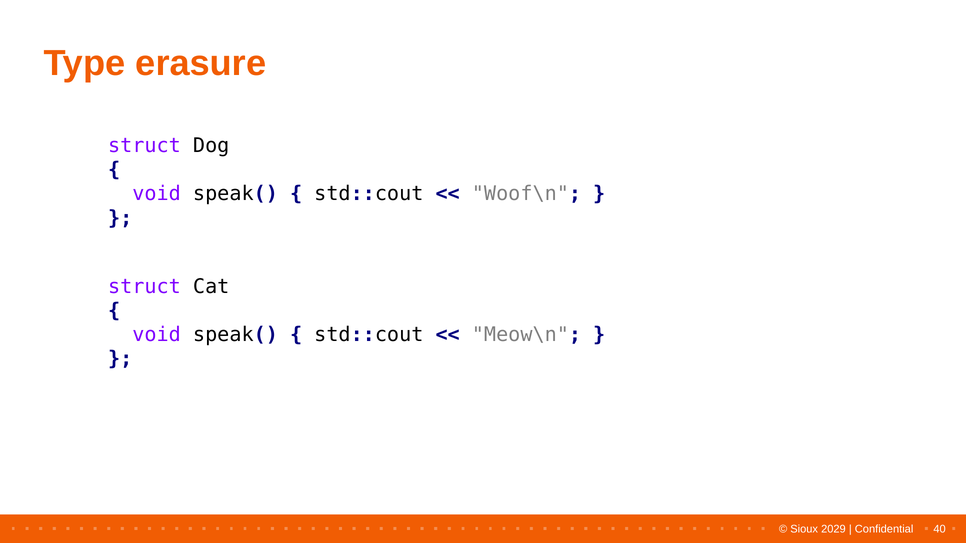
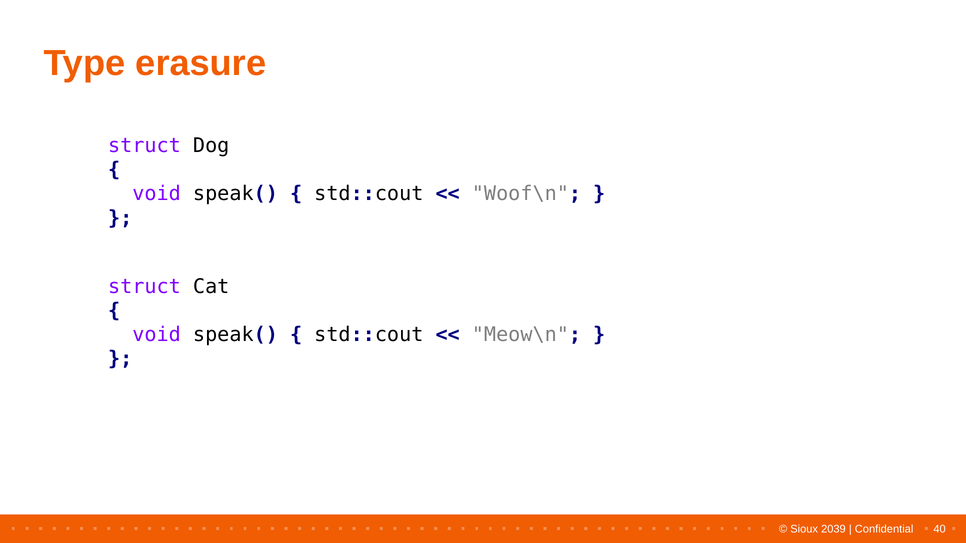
2029: 2029 -> 2039 (833, 530)
